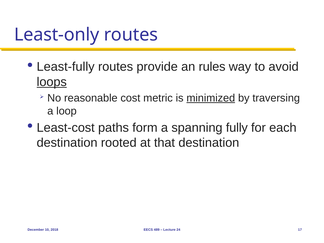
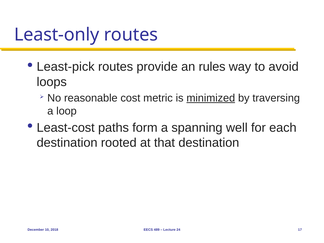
Least-fully: Least-fully -> Least-pick (66, 67)
loops underline: present -> none (52, 82)
fully: fully -> well (237, 128)
